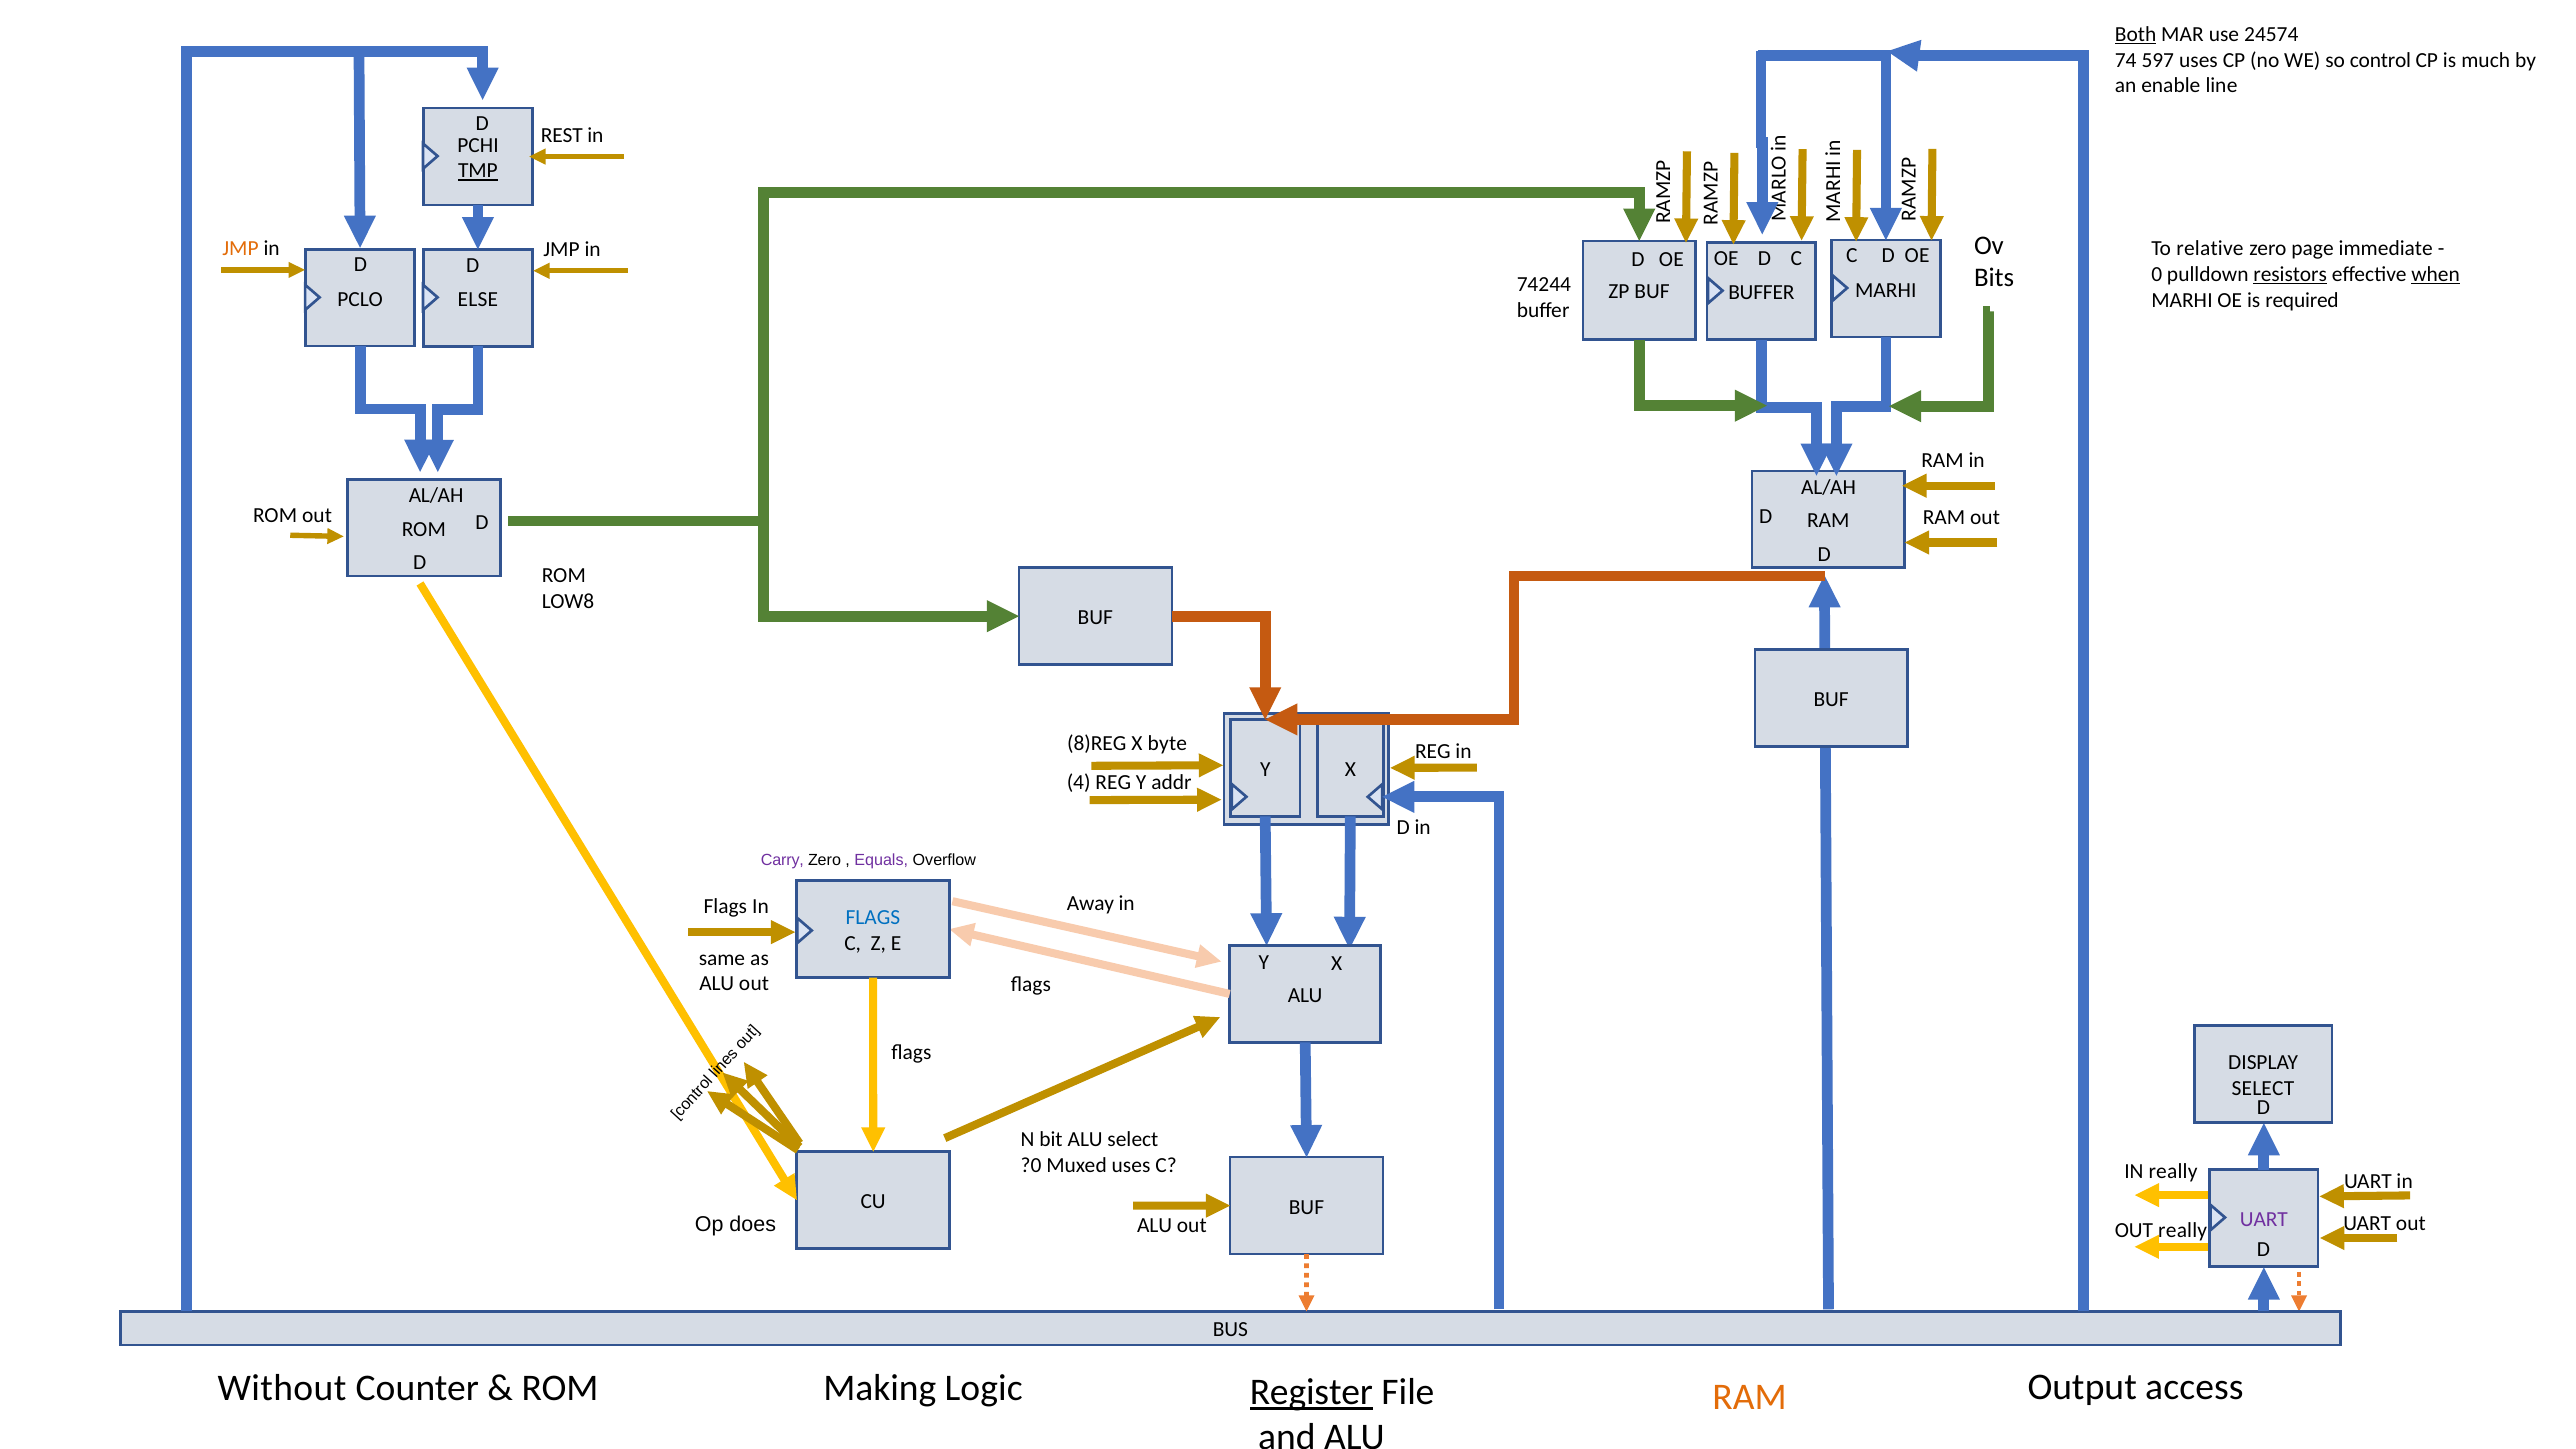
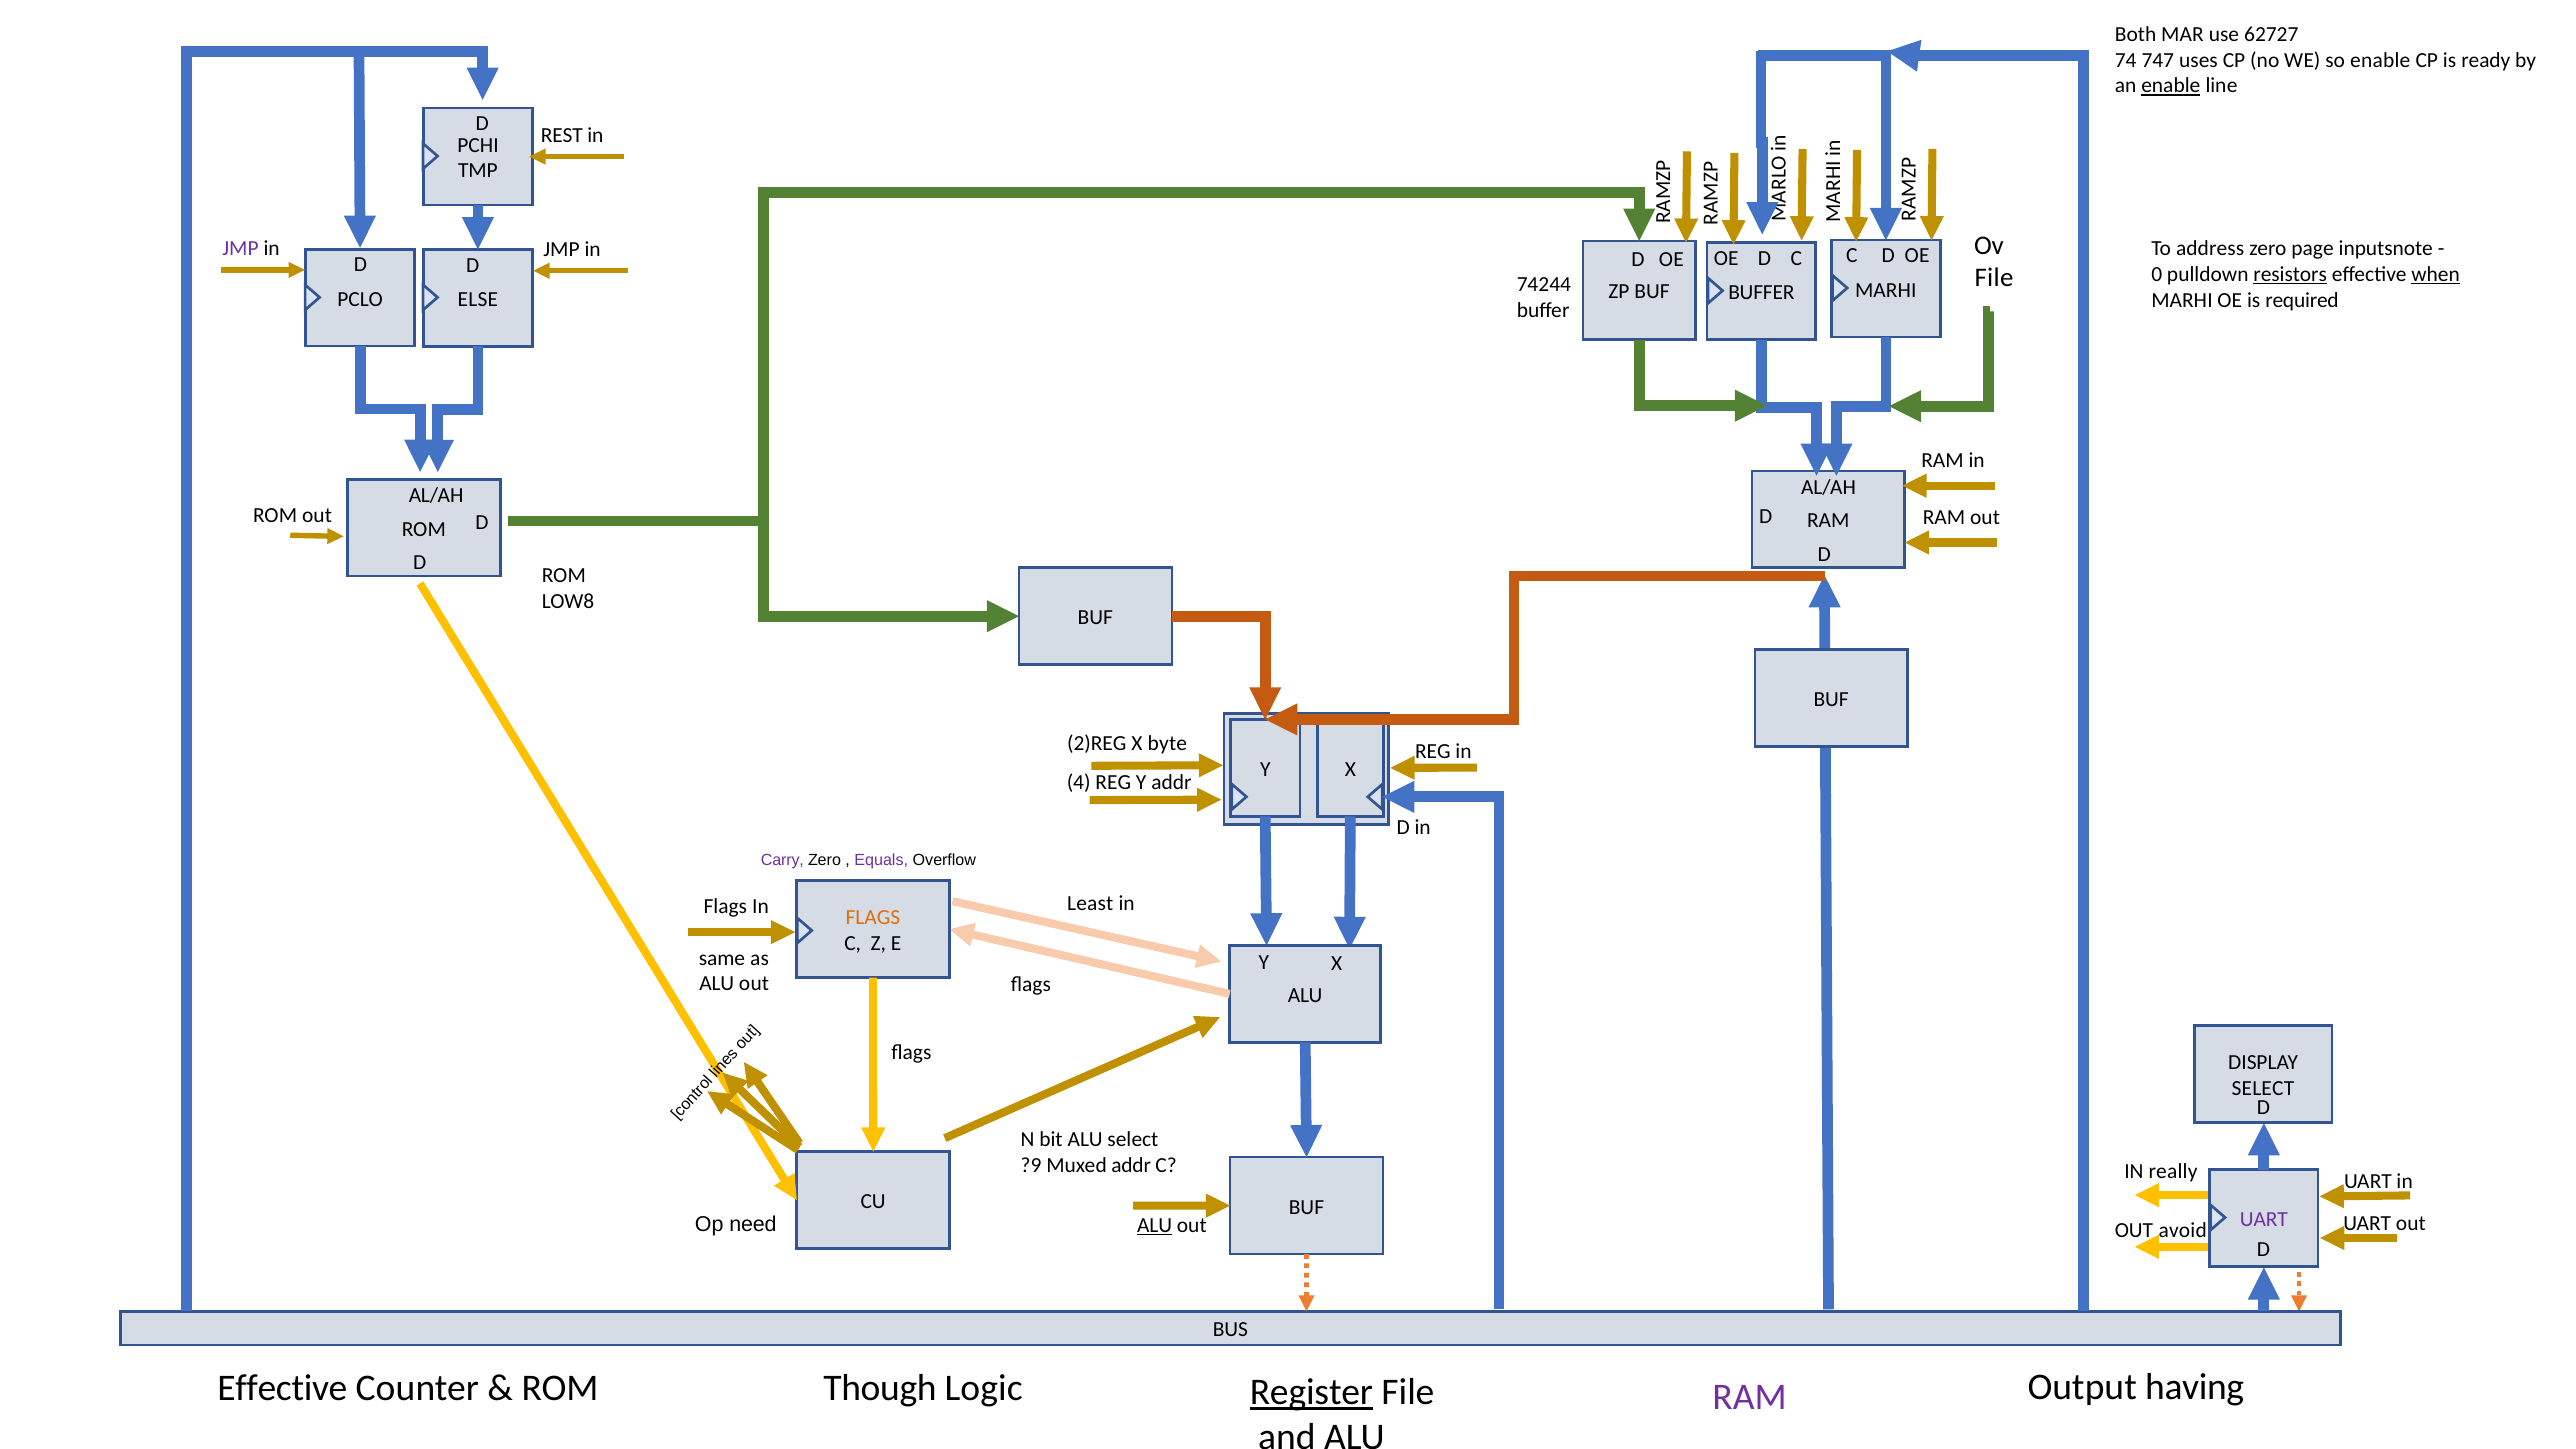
Both underline: present -> none (2136, 34)
24574: 24574 -> 62727 (2271, 34)
597: 597 -> 747 (2158, 60)
so control: control -> enable (2380, 60)
much: much -> ready (2486, 60)
enable underline: none -> present (2171, 86)
TMP underline: present -> none (478, 171)
JMP colour: orange -> purple (240, 249)
relative: relative -> address (2210, 249)
immediate: immediate -> inputsnote (2386, 249)
Bits: Bits -> File (1994, 278)
8)REG: 8)REG -> 2)REG (1097, 743)
Away: Away -> Least (1090, 904)
FLAGS colour: blue -> orange (873, 918)
?0: ?0 -> ?9 (1031, 1165)
Muxed uses: uses -> addr (1131, 1165)
does: does -> need (753, 1224)
ALU underline: none -> present (1155, 1225)
OUT really: really -> avoid (2183, 1230)
Without: Without -> Effective (282, 1388)
Making: Making -> Though (880, 1388)
RAM colour: orange -> purple (1750, 1397)
access: access -> having (2195, 1388)
